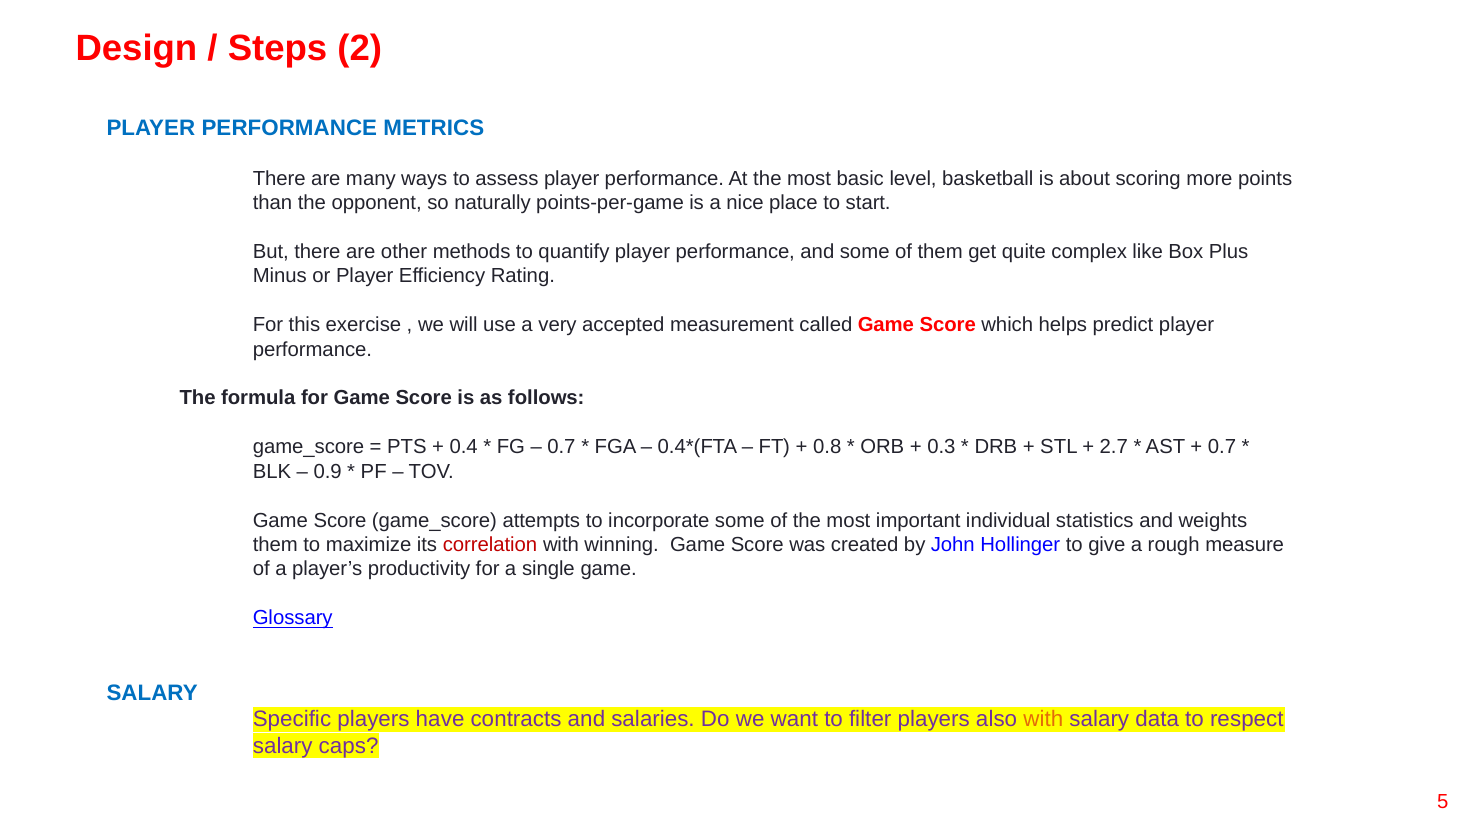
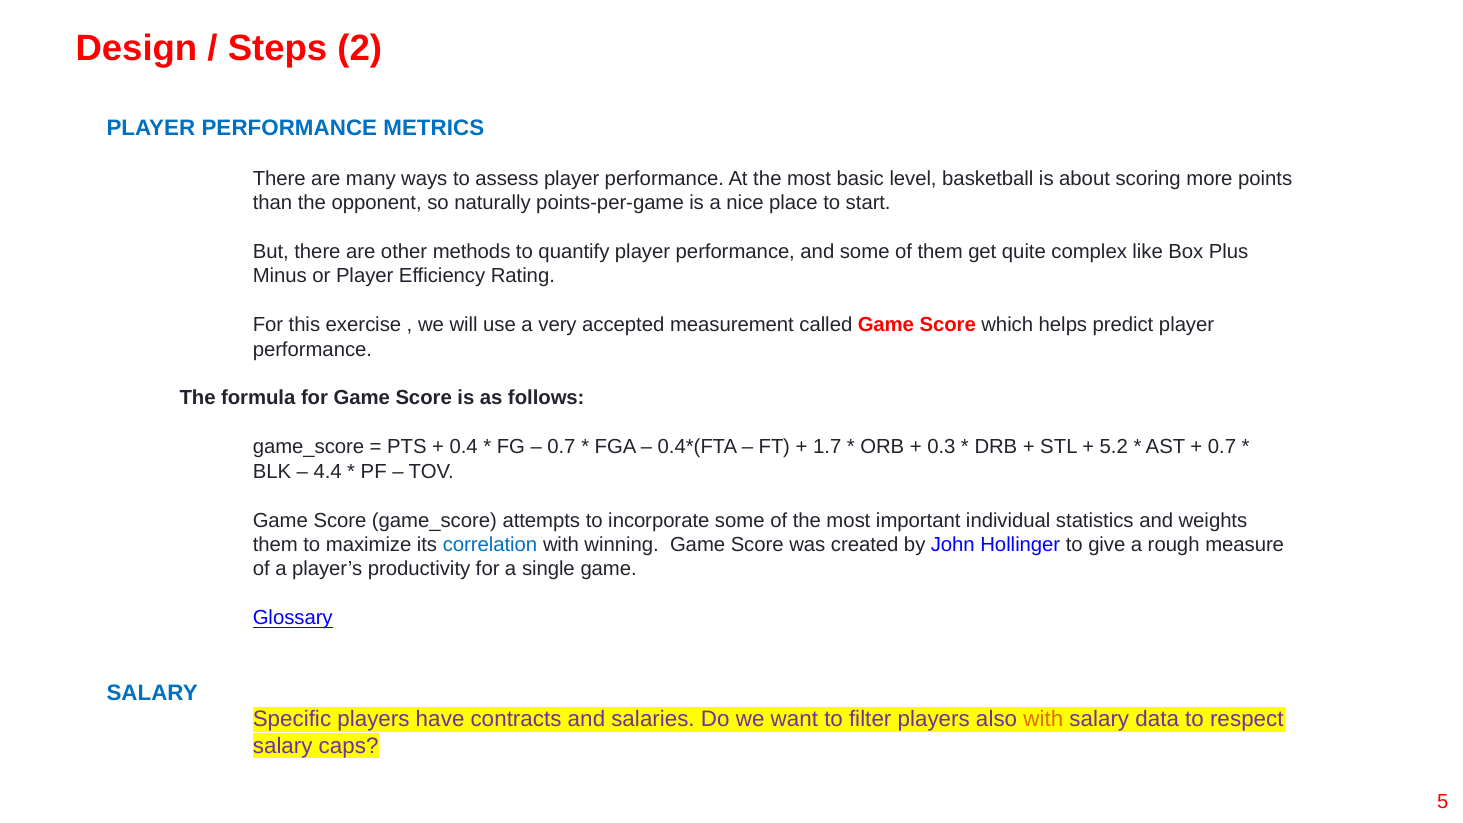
0.8: 0.8 -> 1.7 (827, 447)
2.7: 2.7 -> 5.2 (1114, 447)
0.9: 0.9 -> 4.4 (328, 472)
correlation colour: red -> blue (490, 545)
